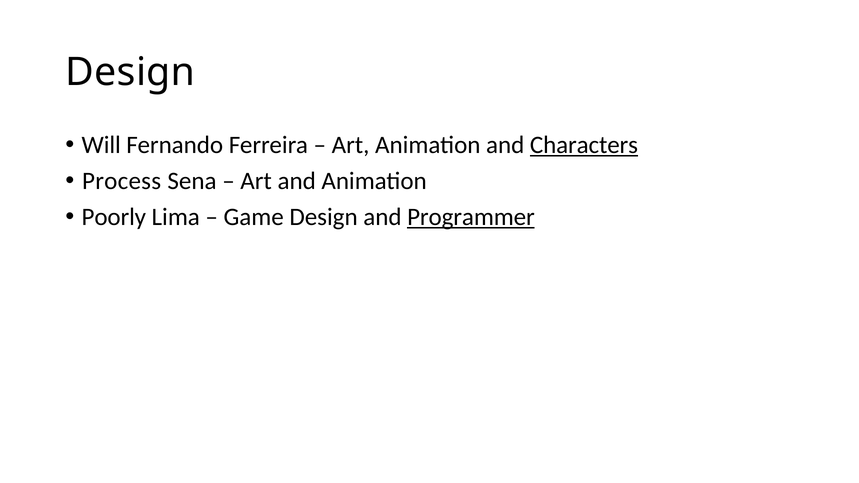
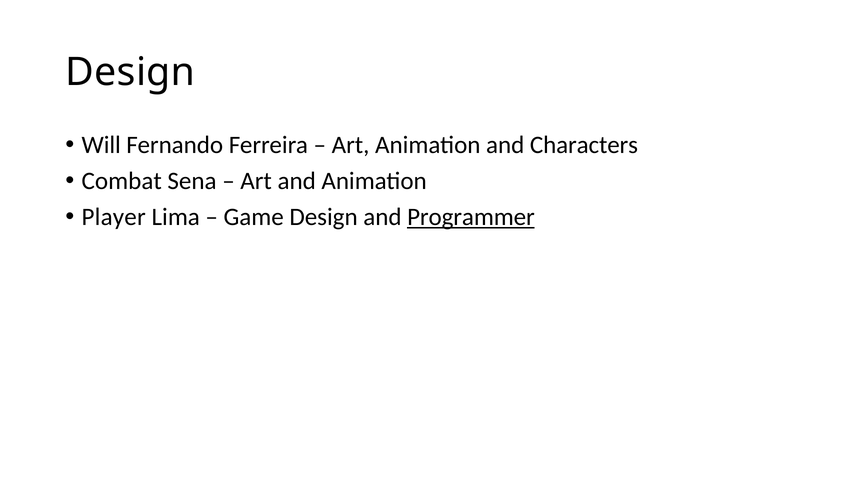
Characters underline: present -> none (584, 145)
Process: Process -> Combat (122, 181)
Poorly: Poorly -> Player (114, 217)
